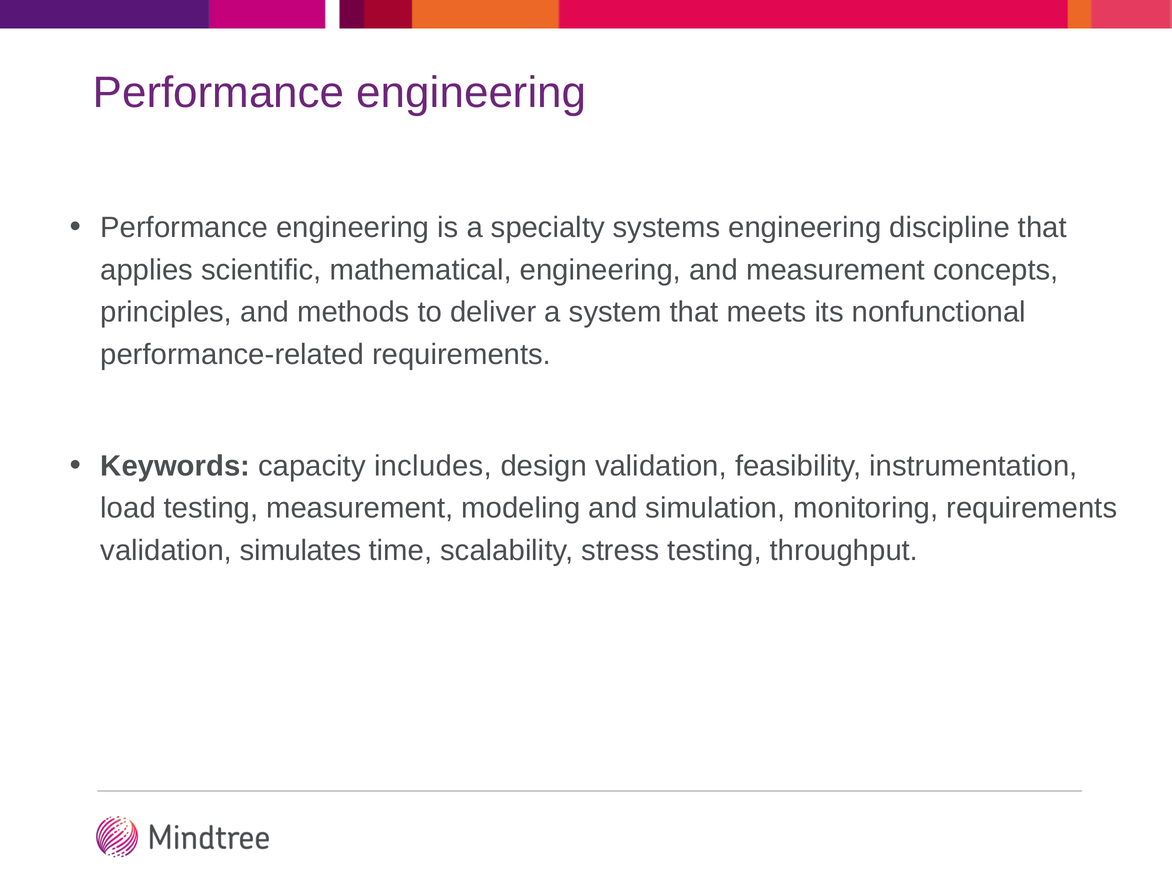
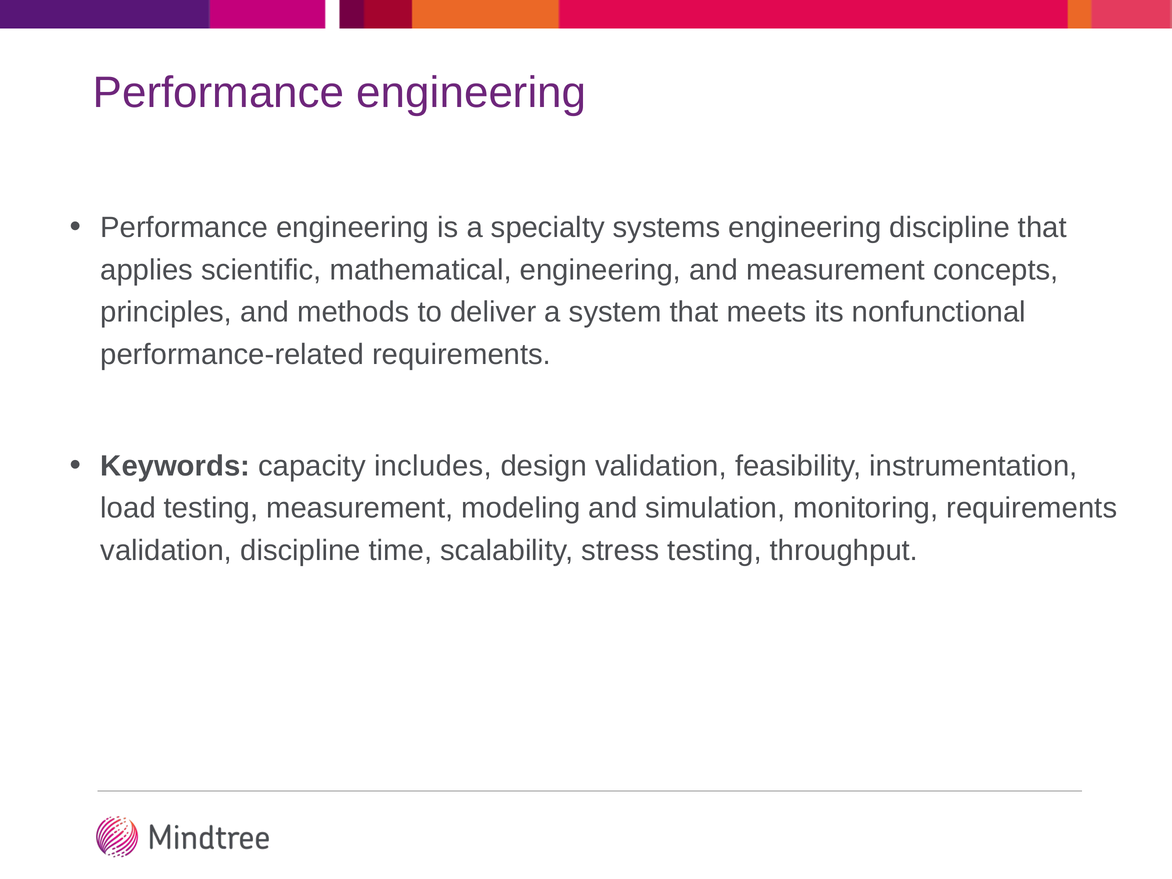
validation simulates: simulates -> discipline (300, 550)
